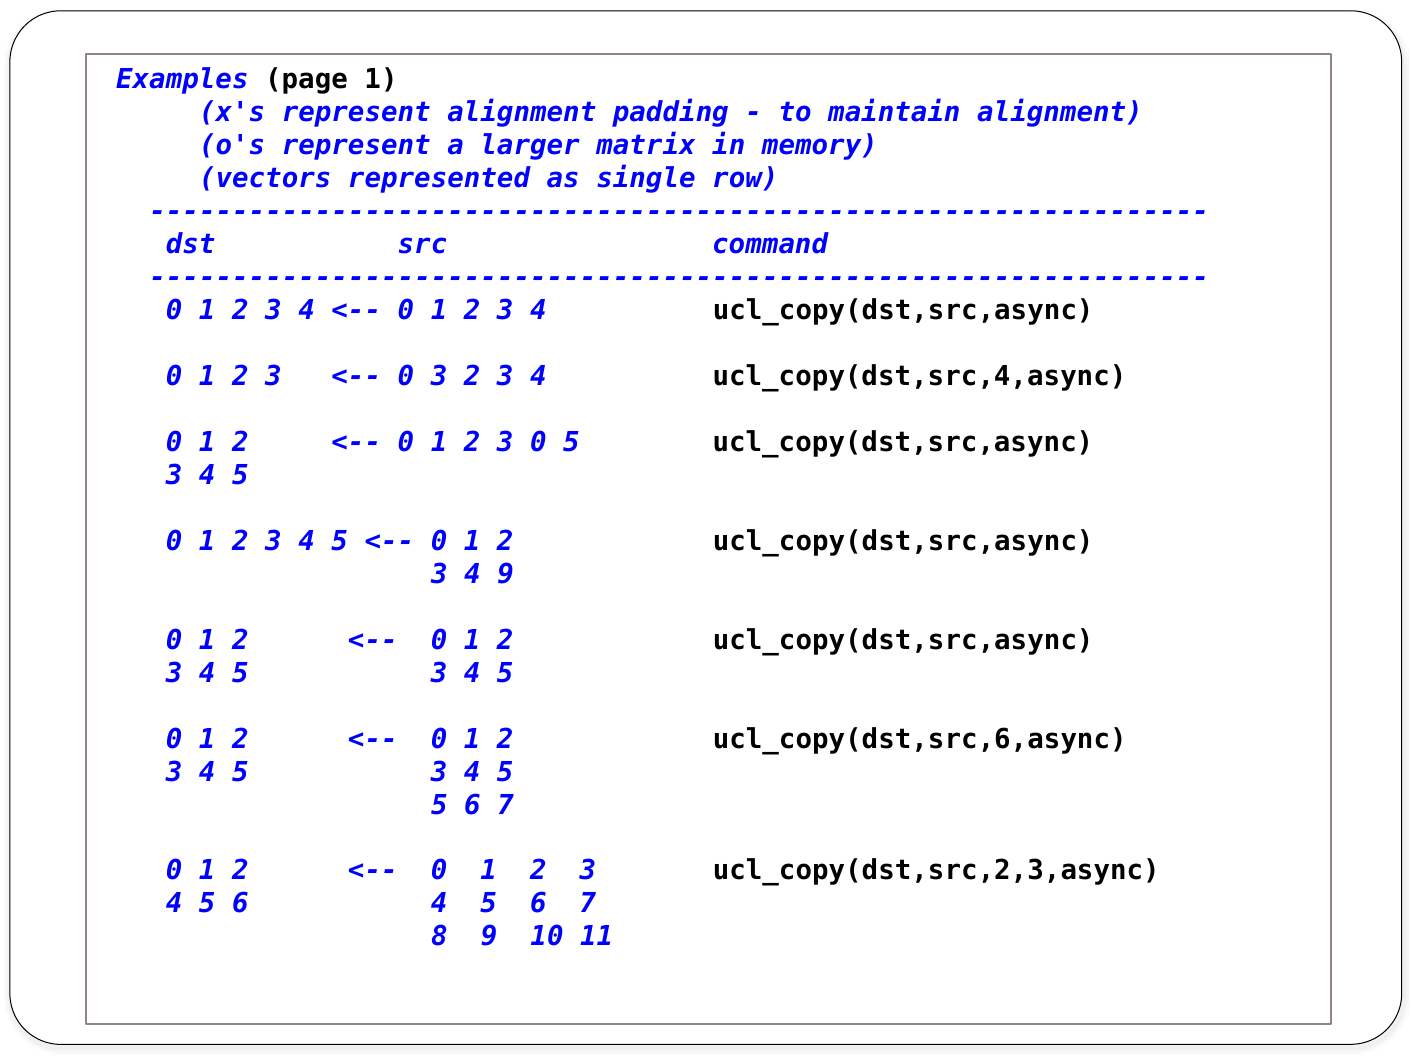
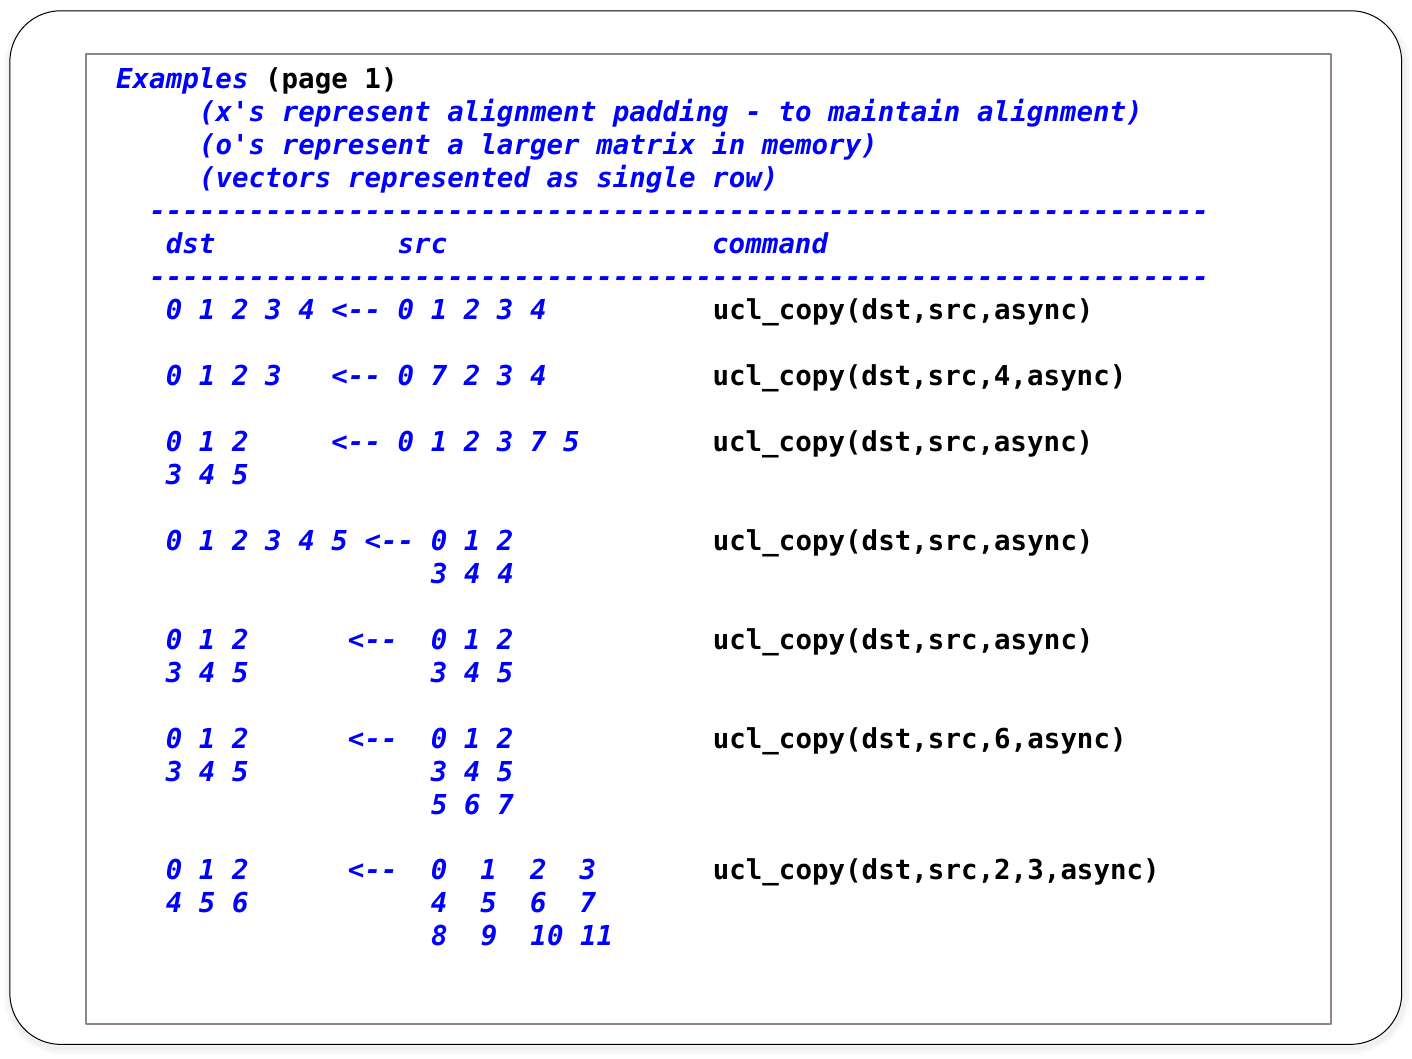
0 3: 3 -> 7 (439, 376)
3 0: 0 -> 7 (538, 442)
4 9: 9 -> 4 (506, 574)
